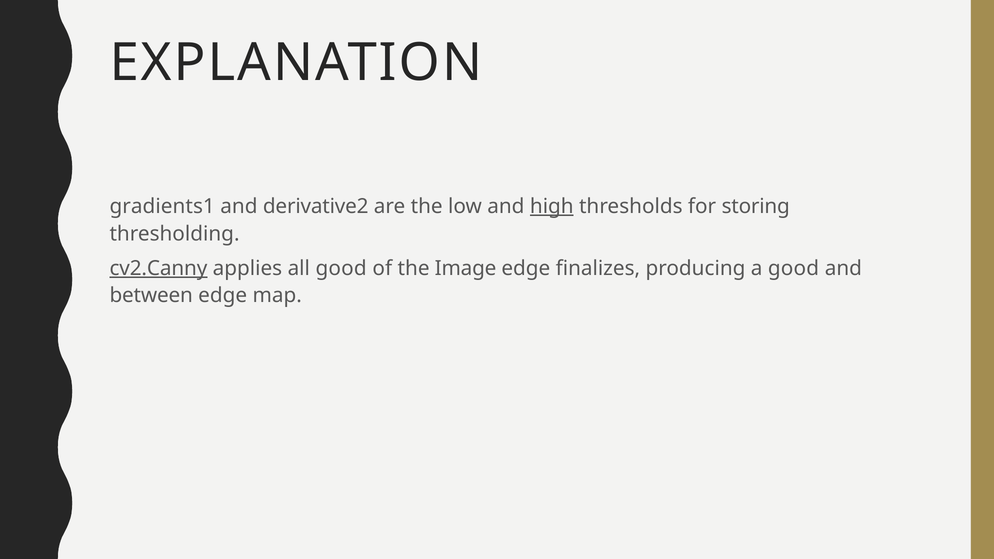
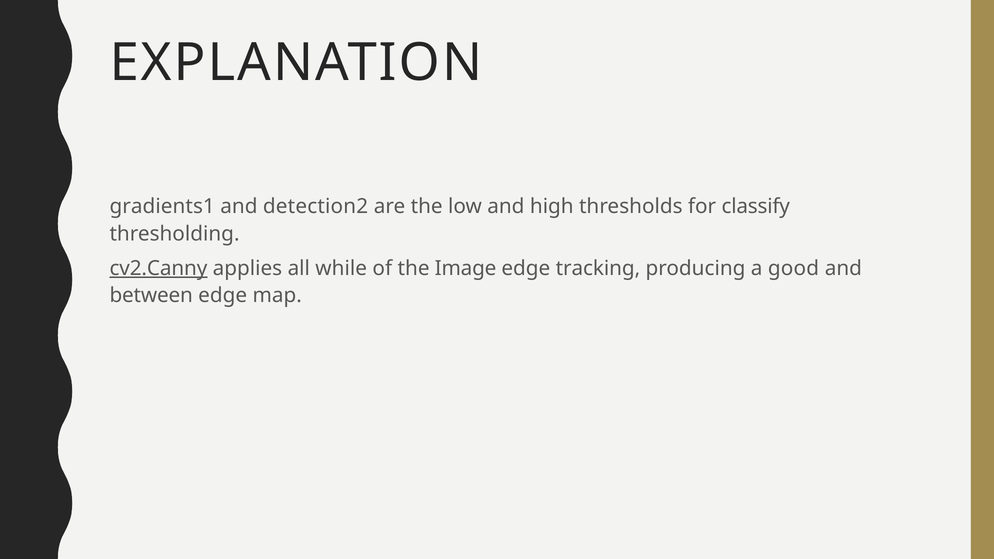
derivative2: derivative2 -> detection2 (316, 206)
high underline: present -> none (552, 206)
storing: storing -> classify (756, 206)
all good: good -> while (341, 268)
finalizes: finalizes -> tracking (598, 268)
